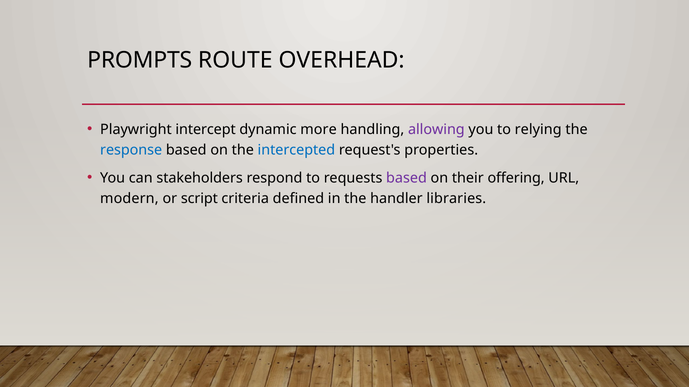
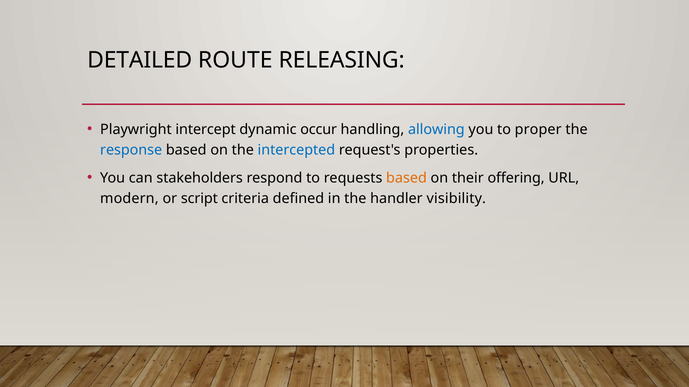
PROMPTS: PROMPTS -> DETAILED (140, 60)
OVERHEAD: OVERHEAD -> RELEASING (342, 60)
more: more -> occur (319, 130)
allowing colour: purple -> blue (436, 130)
relying: relying -> proper (538, 130)
based colour: purple -> orange (406, 178)
libraries: libraries -> visibility (456, 199)
